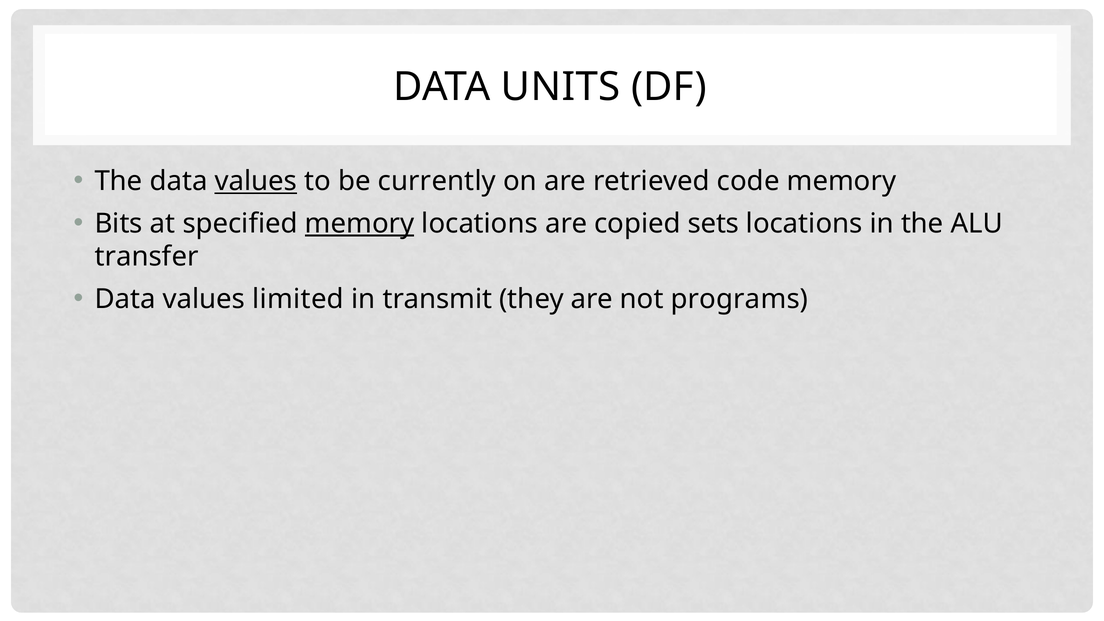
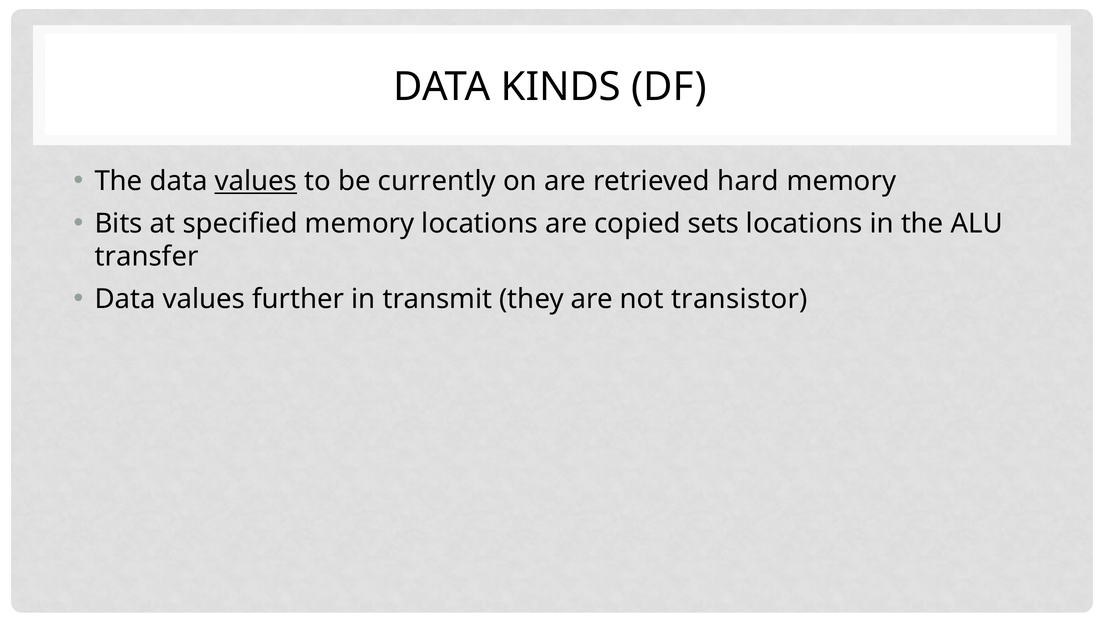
UNITS: UNITS -> KINDS (561, 87)
code: code -> hard (748, 181)
memory underline: present -> none (360, 224)
limited: limited -> further (298, 299)
programs: programs -> transistor (739, 299)
